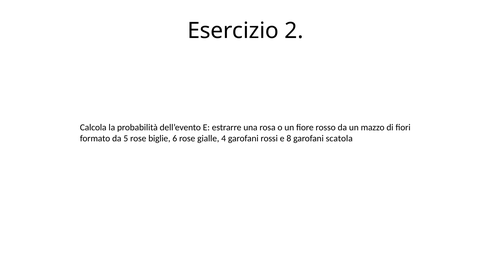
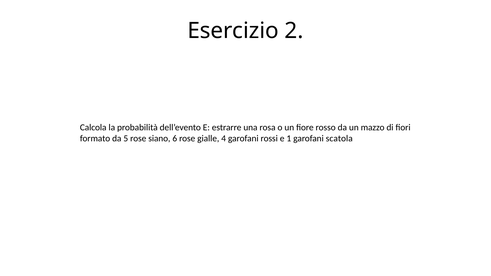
biglie: biglie -> siano (159, 139)
8: 8 -> 1 (289, 139)
